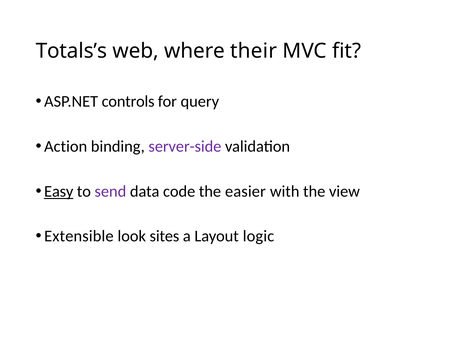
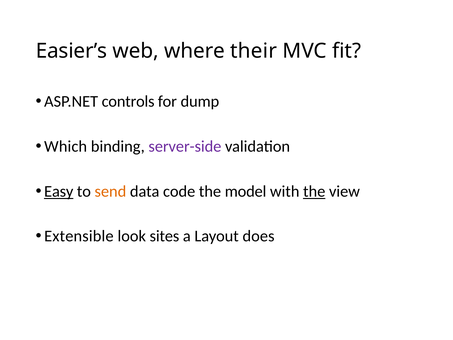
Totals’s: Totals’s -> Easier’s (71, 51)
query: query -> dump (200, 101)
Action: Action -> Which (66, 146)
send colour: purple -> orange (110, 191)
easier: easier -> model (246, 191)
the underline: none -> present (314, 191)
logic: logic -> does (259, 236)
